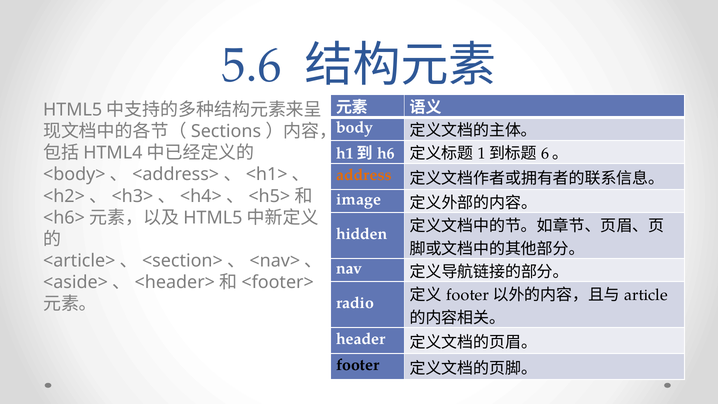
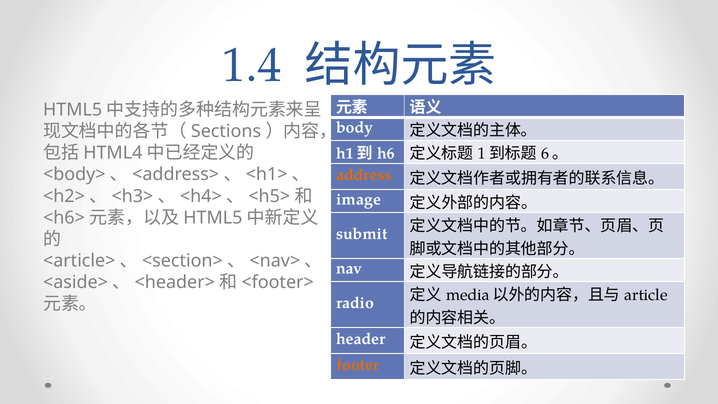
5.6: 5.6 -> 1.4 (252, 65)
hidden: hidden -> submit (362, 234)
footer: footer -> media (468, 295)
footer colour: black -> orange (358, 365)
